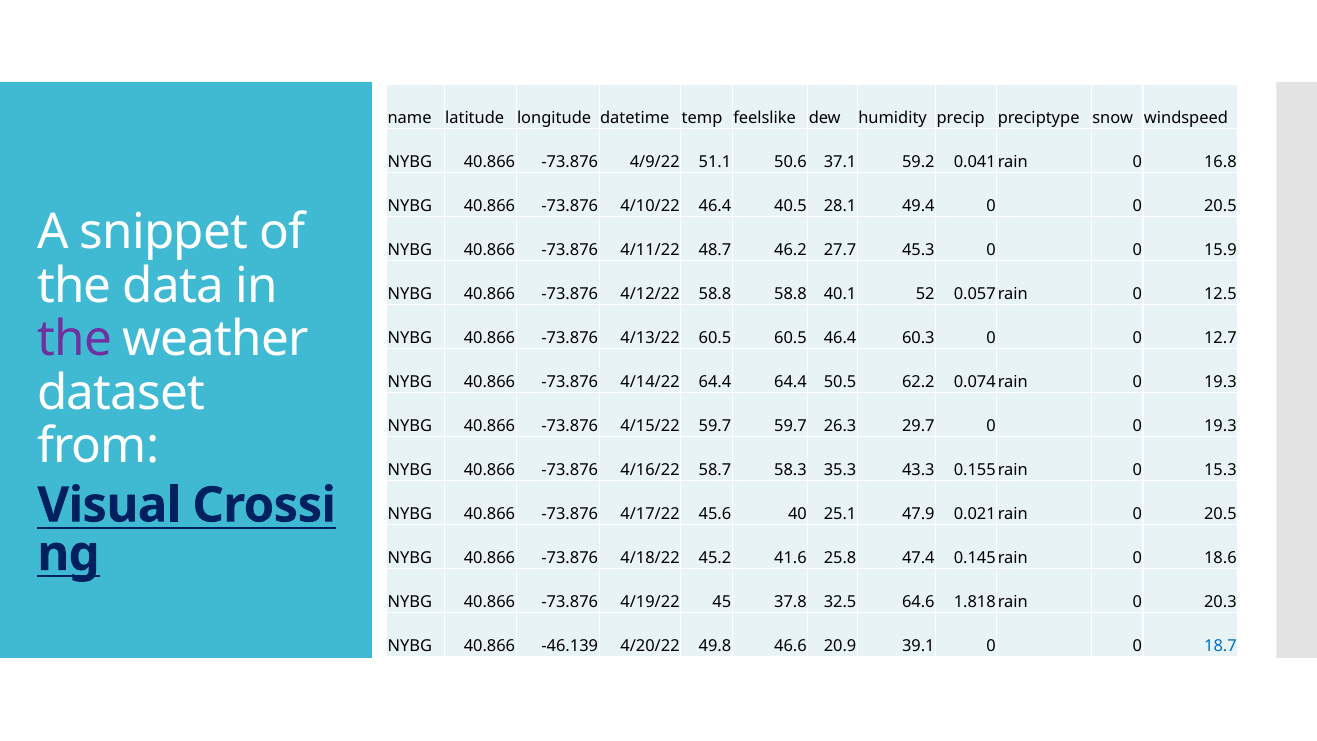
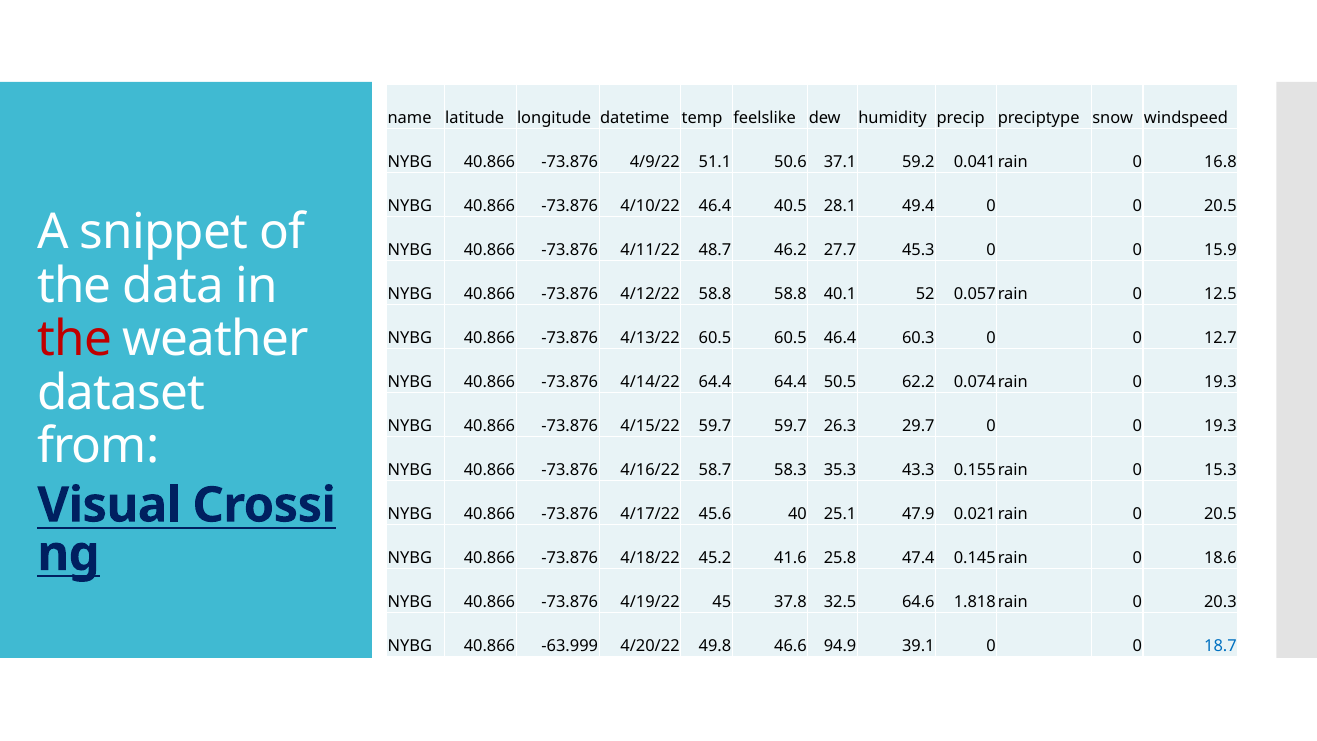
the colour: purple -> red (75, 339)
-46.139: -46.139 -> -63.999 (570, 646)
20.9: 20.9 -> 94.9 (840, 646)
